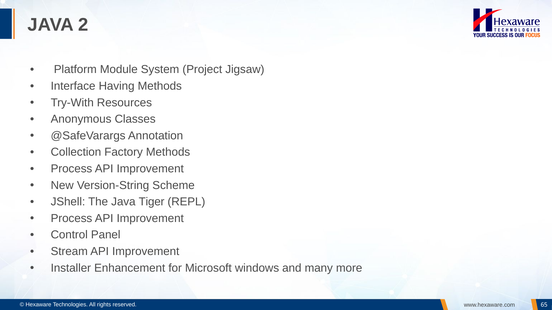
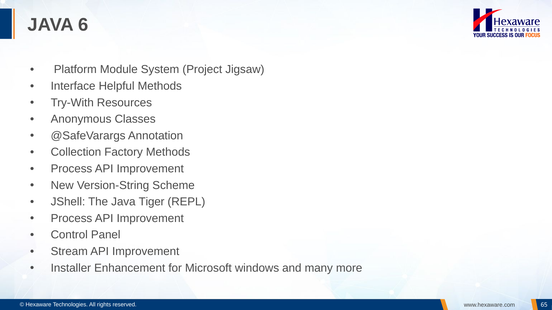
2: 2 -> 6 (83, 25)
Having: Having -> Helpful (117, 86)
